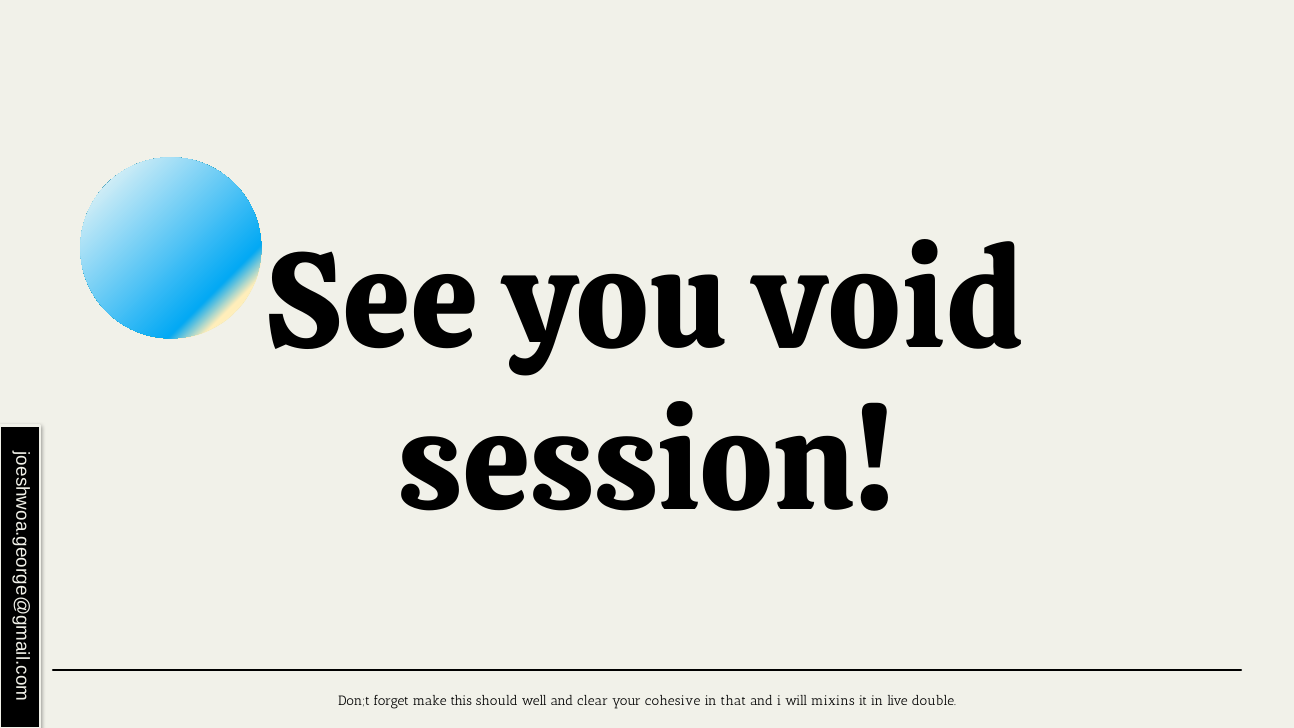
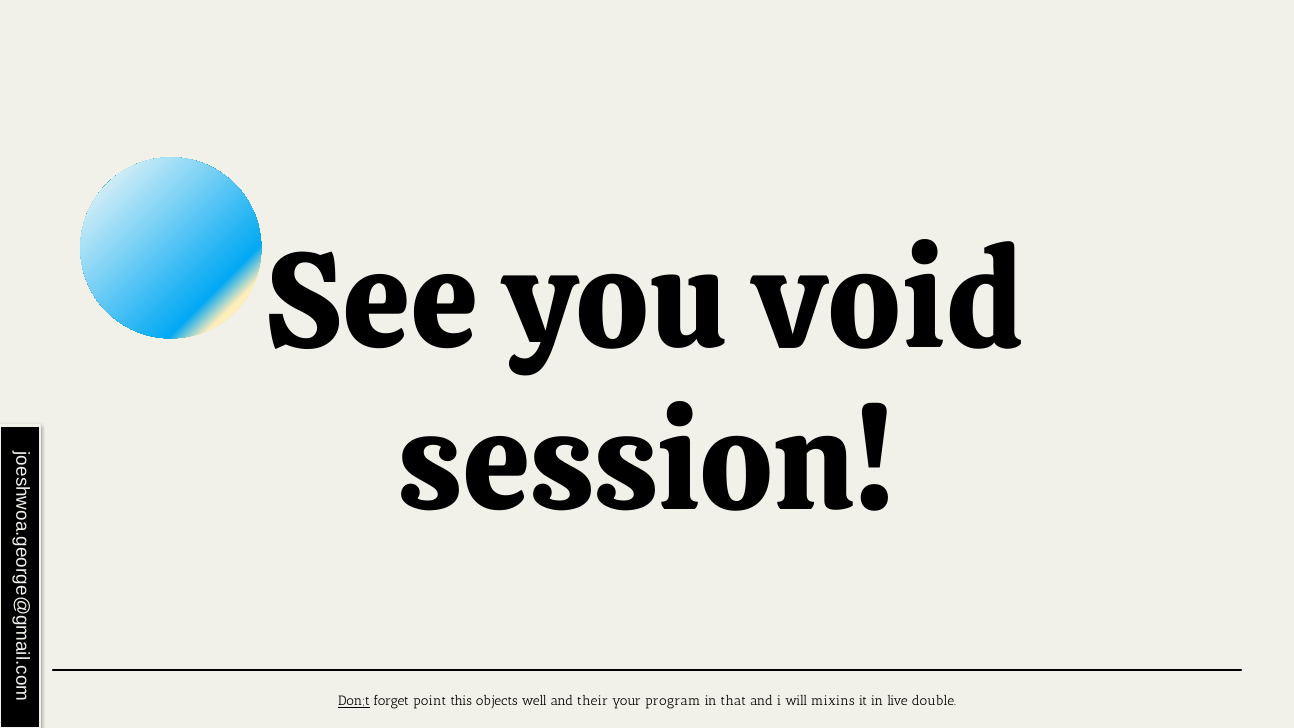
Don;t underline: none -> present (354, 701)
make: make -> point (430, 701)
should: should -> objects (497, 701)
clear: clear -> their (593, 701)
cohesive: cohesive -> program (673, 701)
